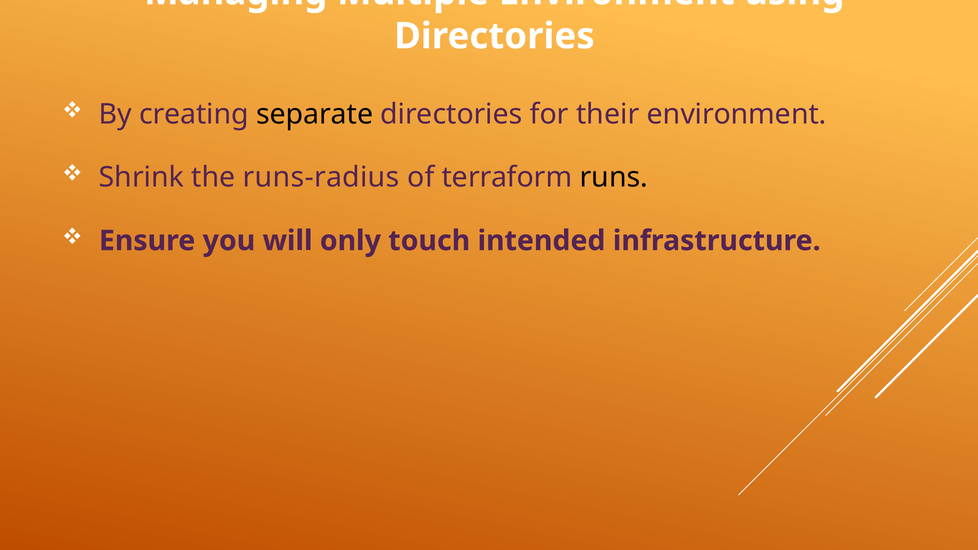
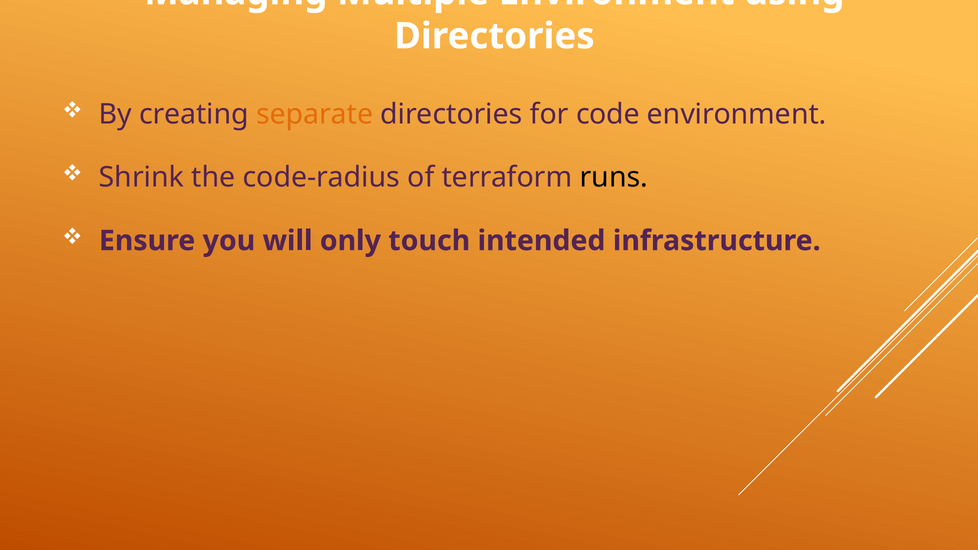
separate colour: black -> orange (315, 114)
their: their -> code (608, 114)
runs-radius: runs-radius -> code-radius (321, 178)
